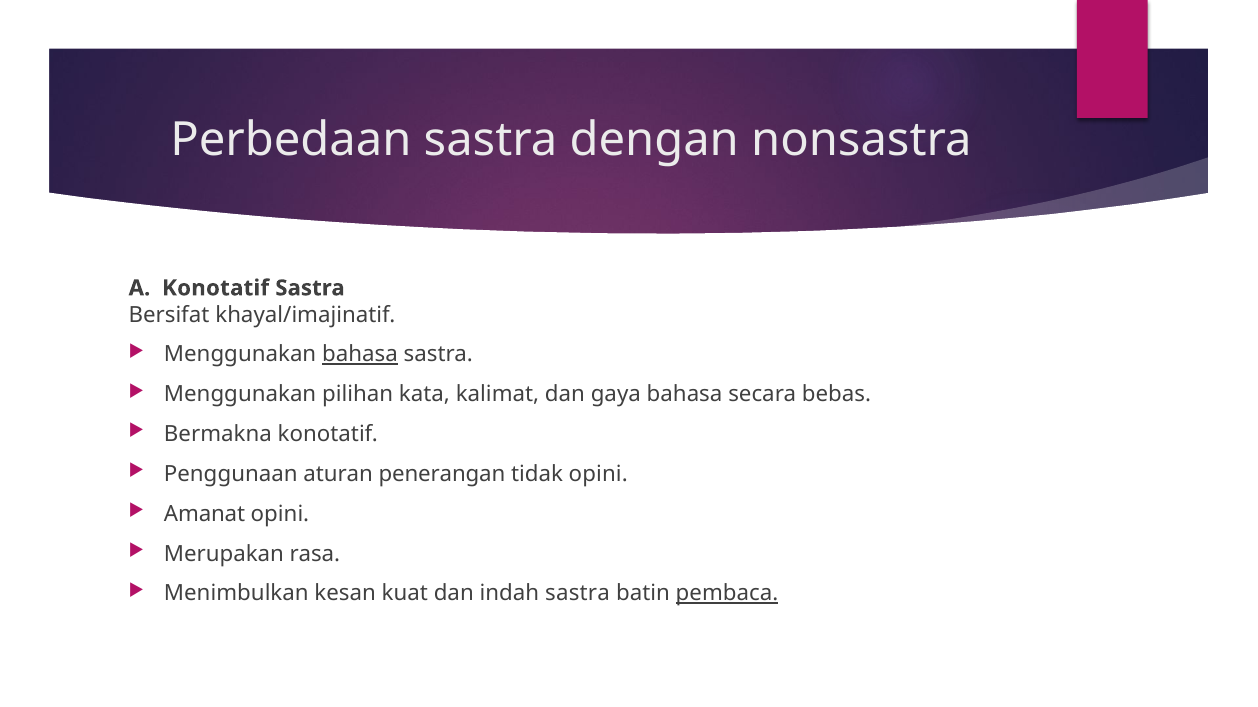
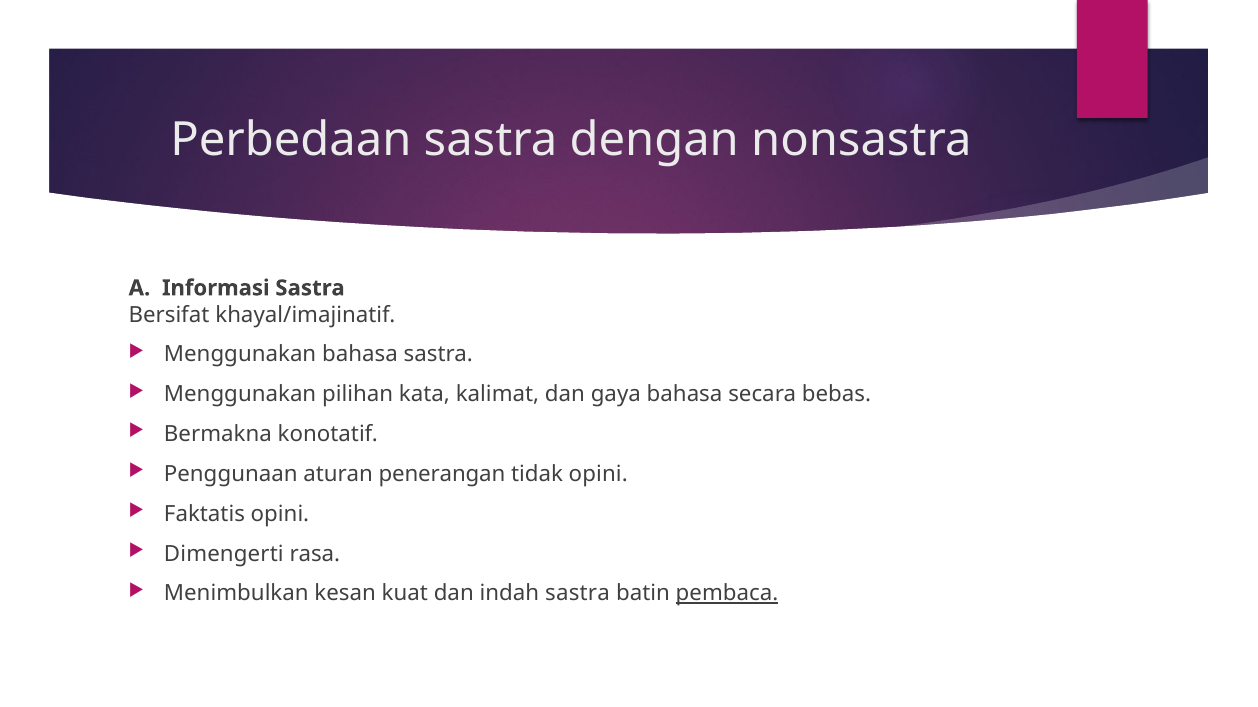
A Konotatif: Konotatif -> Informasi (216, 288)
bahasa underline: present -> none (360, 355)
Amanat: Amanat -> Faktatis (204, 514)
Merupakan: Merupakan -> Dimengerti (224, 554)
